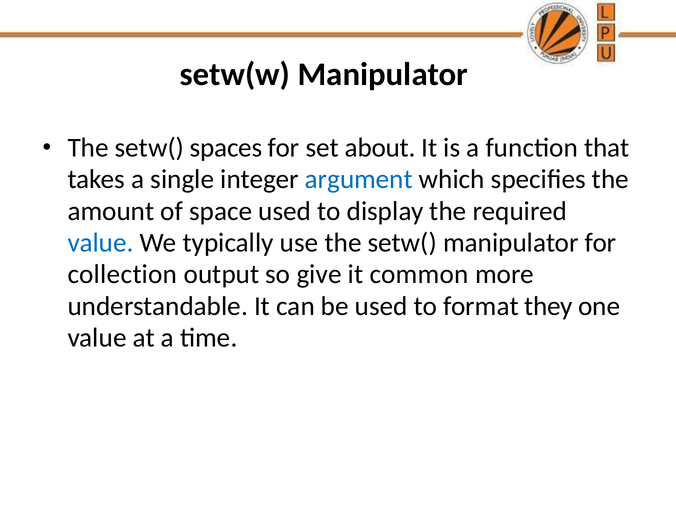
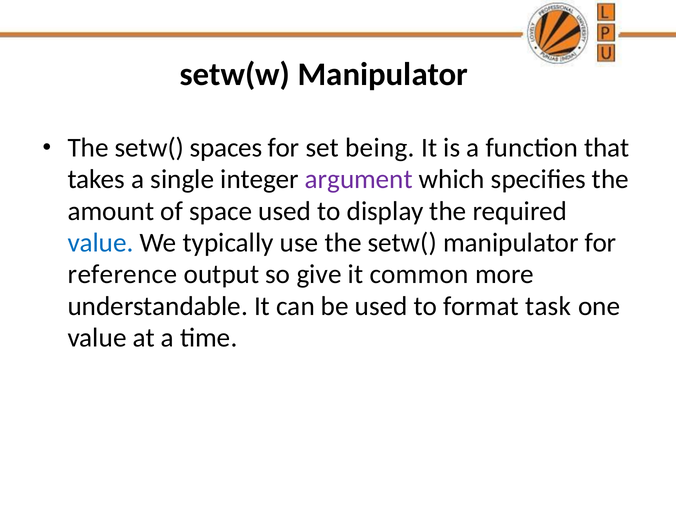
about: about -> being (380, 148)
argument colour: blue -> purple (359, 179)
collection: collection -> reference (122, 274)
they: they -> task (548, 306)
